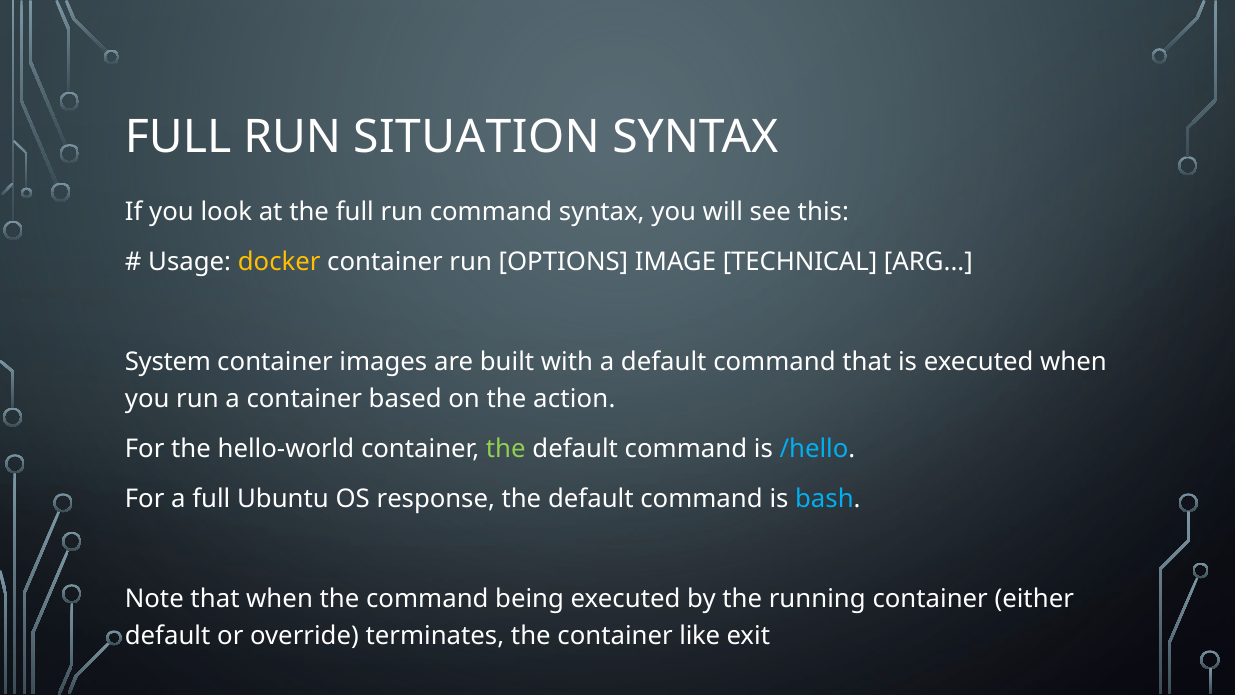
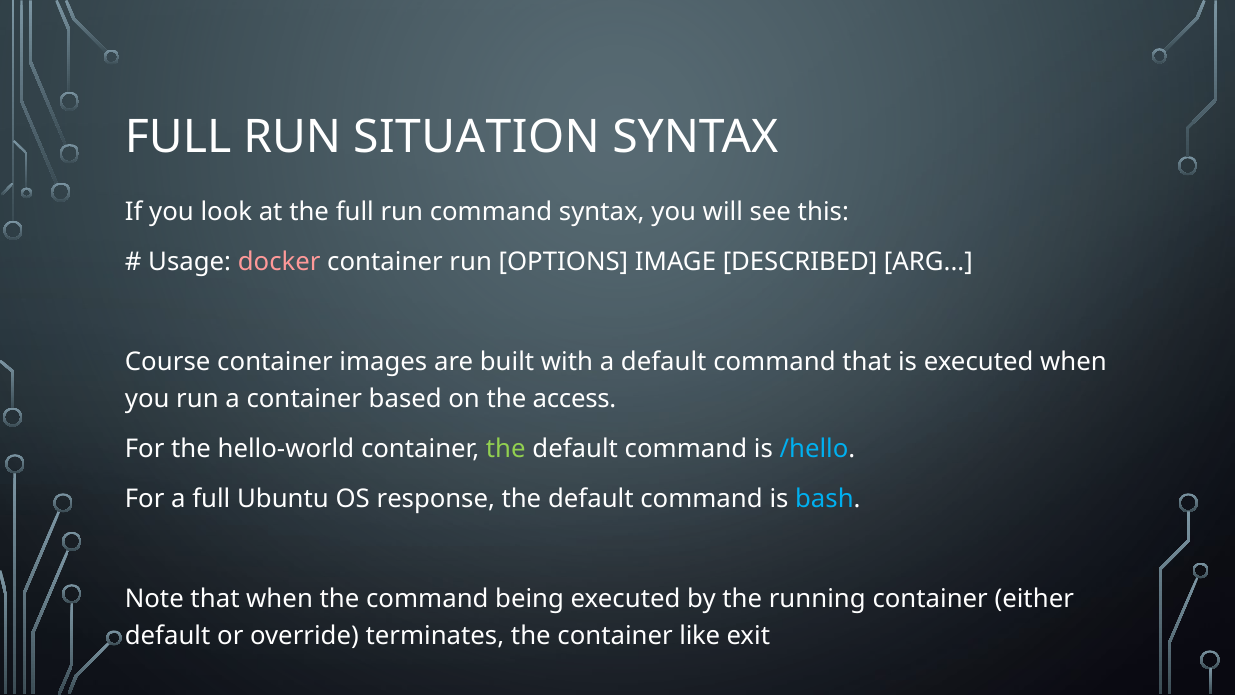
docker colour: yellow -> pink (279, 262)
TECHNICAL: TECHNICAL -> DESCRIBED (800, 262)
System: System -> Course (168, 362)
action: action -> access (575, 399)
